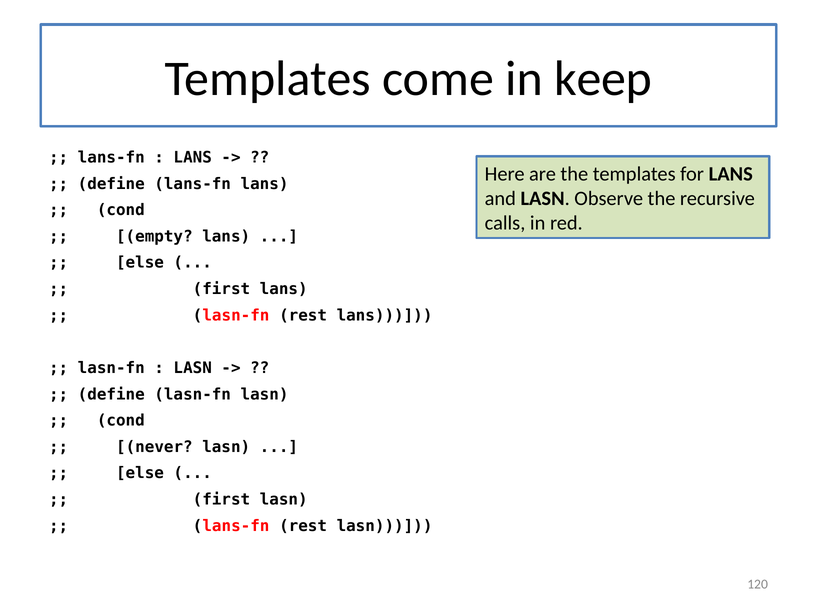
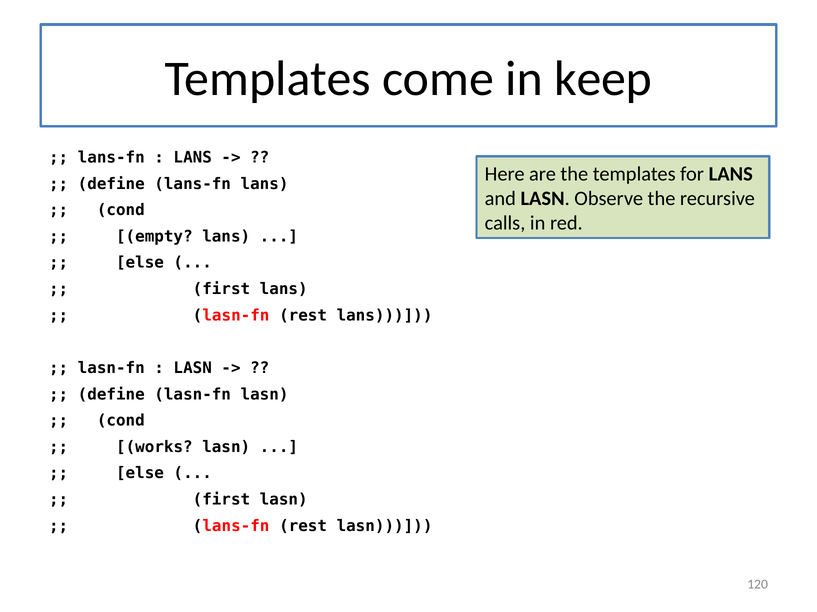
never: never -> works (154, 447)
